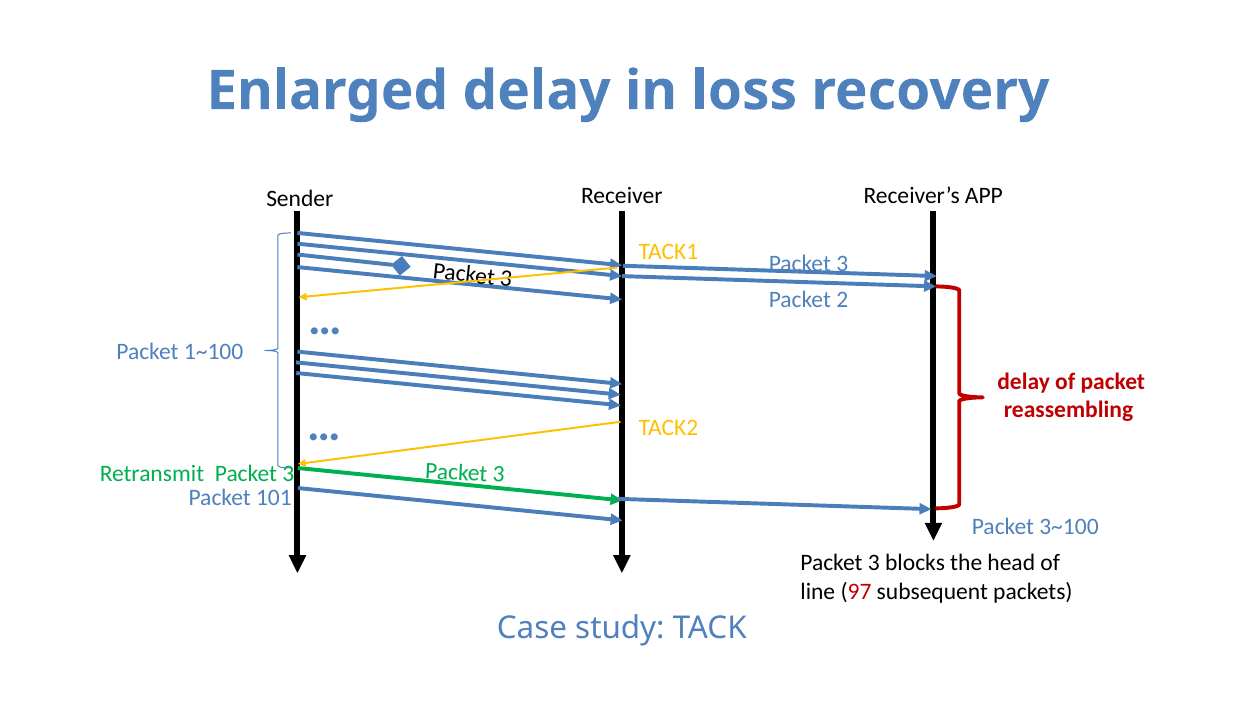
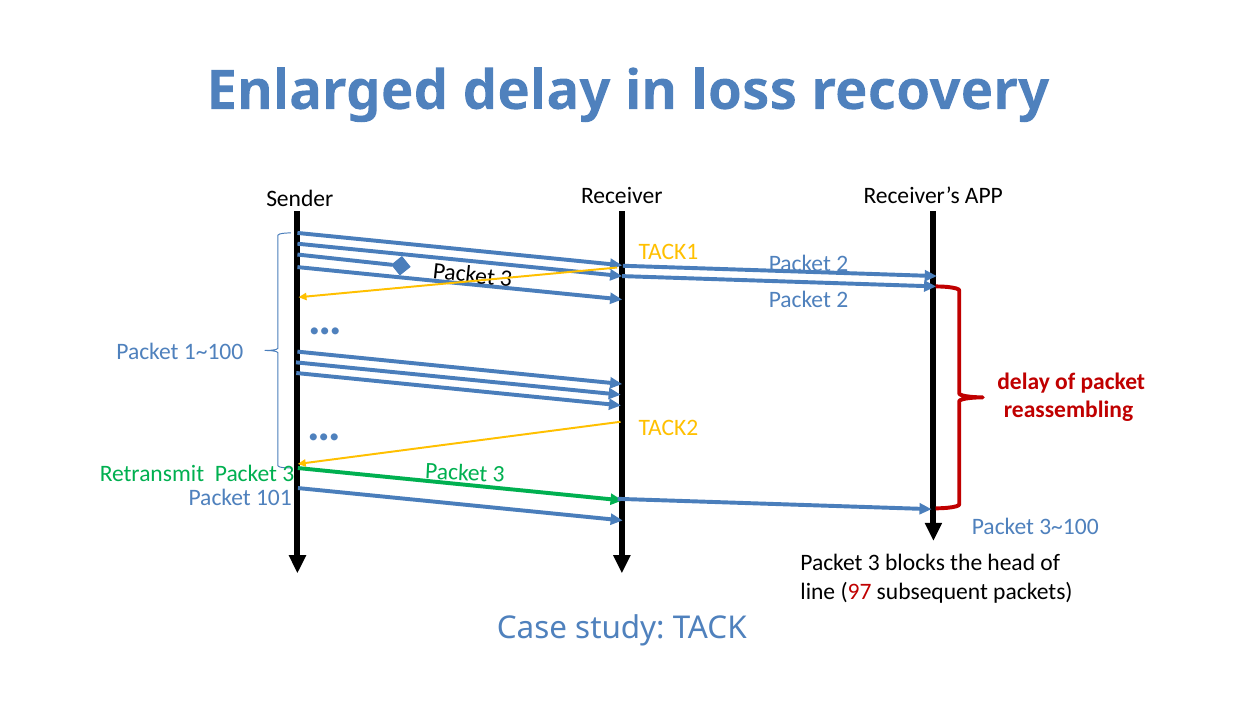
3: 3 -> 2 (842, 264)
